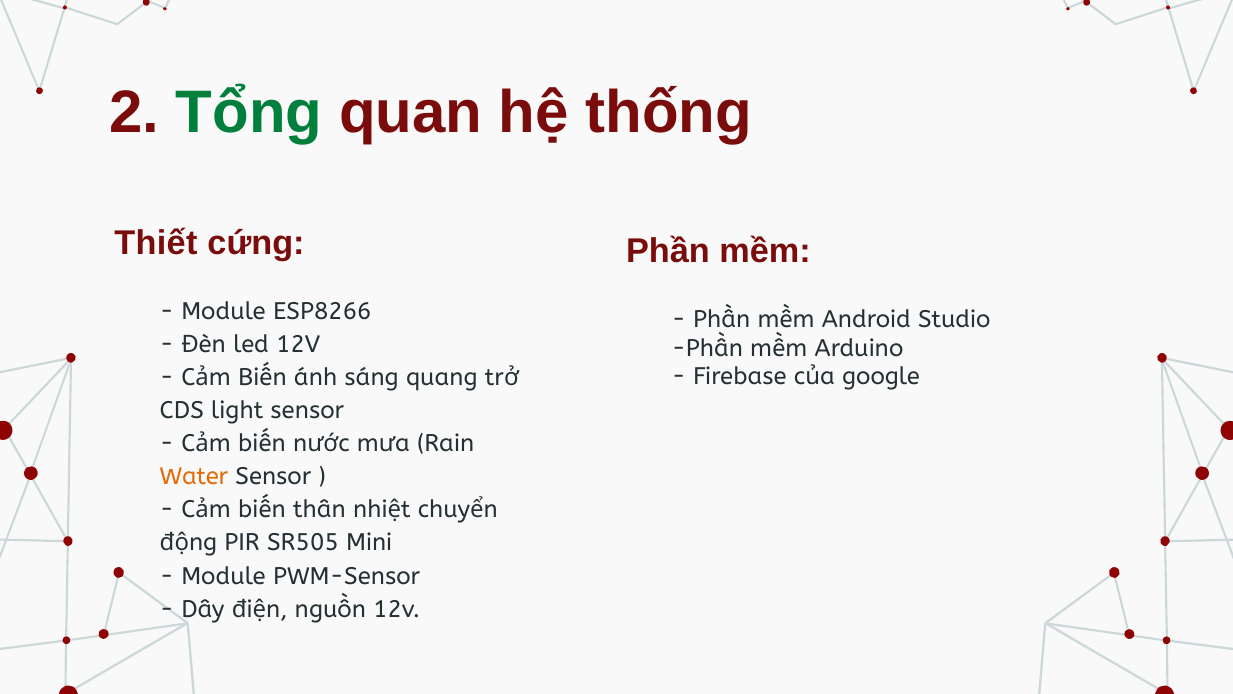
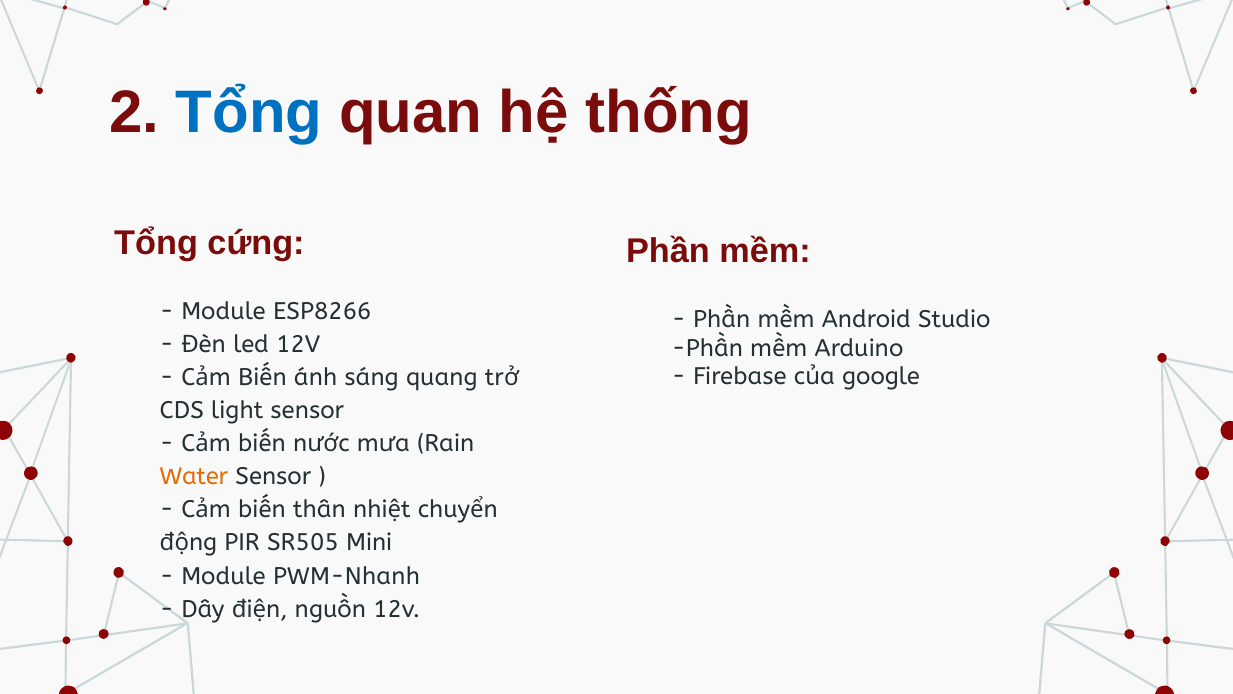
Tổng colour: green -> blue (249, 112)
Thiết: Thiết -> Tổng (156, 243)
PWM-Sensor: PWM-Sensor -> PWM-Nhanh (347, 576)
